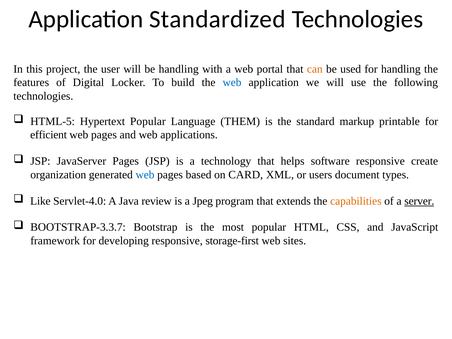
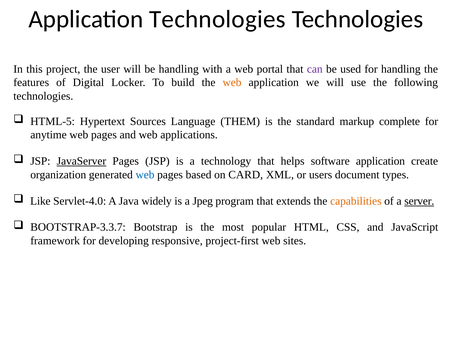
Application Standardized: Standardized -> Technologies (217, 19)
can colour: orange -> purple (315, 69)
web colour: blue -> orange (232, 83)
Hypertext Popular: Popular -> Sources (148, 121)
printable: printable -> complete (400, 121)
efficient: efficient -> anytime (49, 135)
JavaServer underline: none -> present (81, 161)
software responsive: responsive -> application (380, 161)
review: review -> widely (157, 201)
storage-first: storage-first -> project-first (232, 241)
